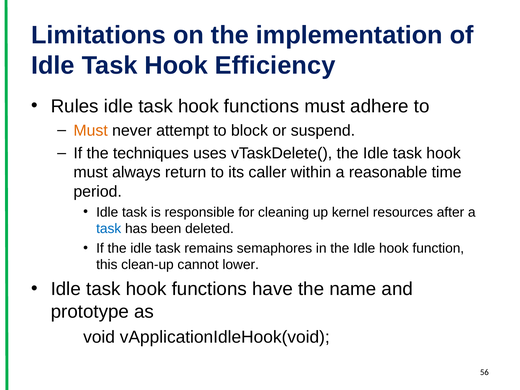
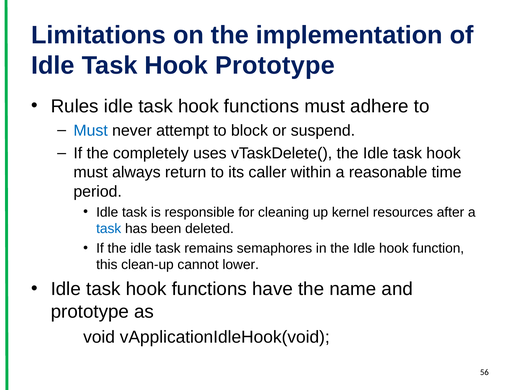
Hook Efficiency: Efficiency -> Prototype (275, 65)
Must colour: orange -> blue (91, 131)
techniques: techniques -> completely (151, 153)
